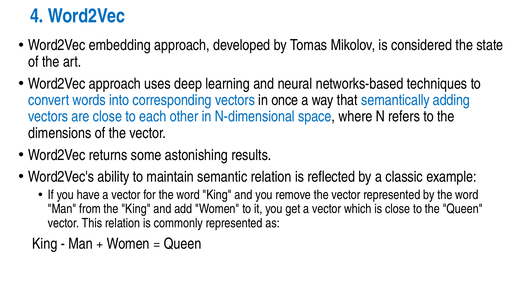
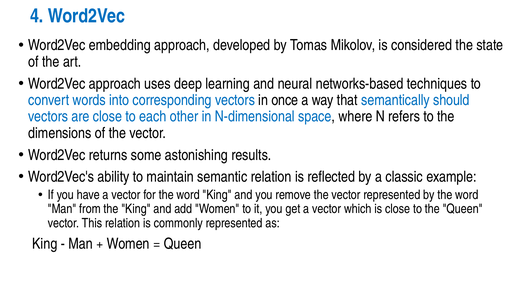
adding: adding -> should (451, 100)
